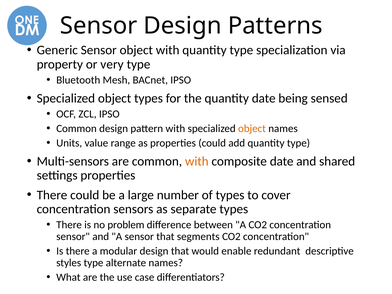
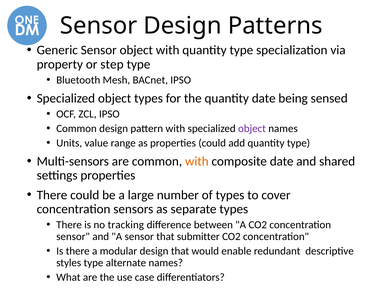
very: very -> step (112, 64)
object colour: orange -> purple (252, 128)
problem: problem -> tracking (126, 225)
segments: segments -> submitter (198, 236)
